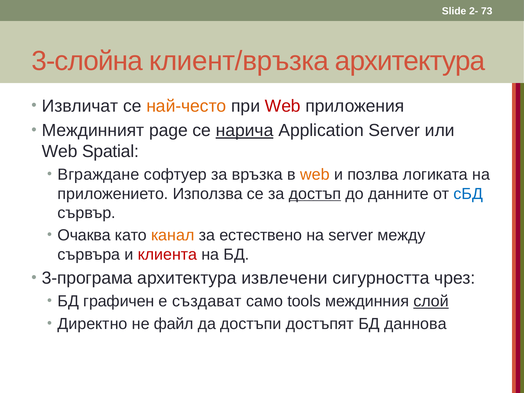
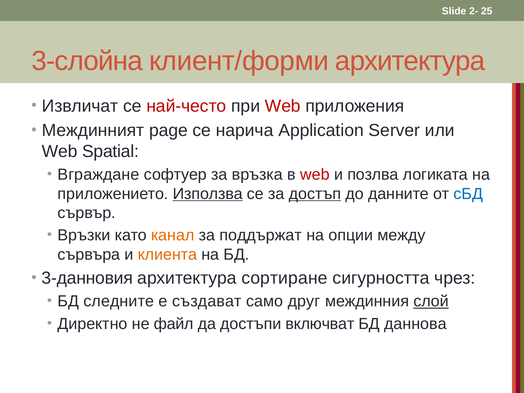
73: 73 -> 25 (487, 11)
клиент/връзка: клиент/връзка -> клиент/форми (239, 61)
най-често colour: orange -> red (186, 106)
нарича underline: present -> none (245, 130)
web colour: orange -> red (315, 175)
Използва underline: none -> present (208, 194)
Очаква: Очаква -> Връзки (84, 235)
естествено: естествено -> поддържат (261, 235)
на server: server -> опции (351, 235)
клиента colour: red -> orange (167, 255)
3-програма: 3-програма -> 3-данновия (87, 278)
извлечени: извлечени -> сортиране (284, 278)
графичен: графичен -> следните (119, 301)
tools: tools -> друг (304, 301)
достъпят: достъпят -> включват (320, 324)
